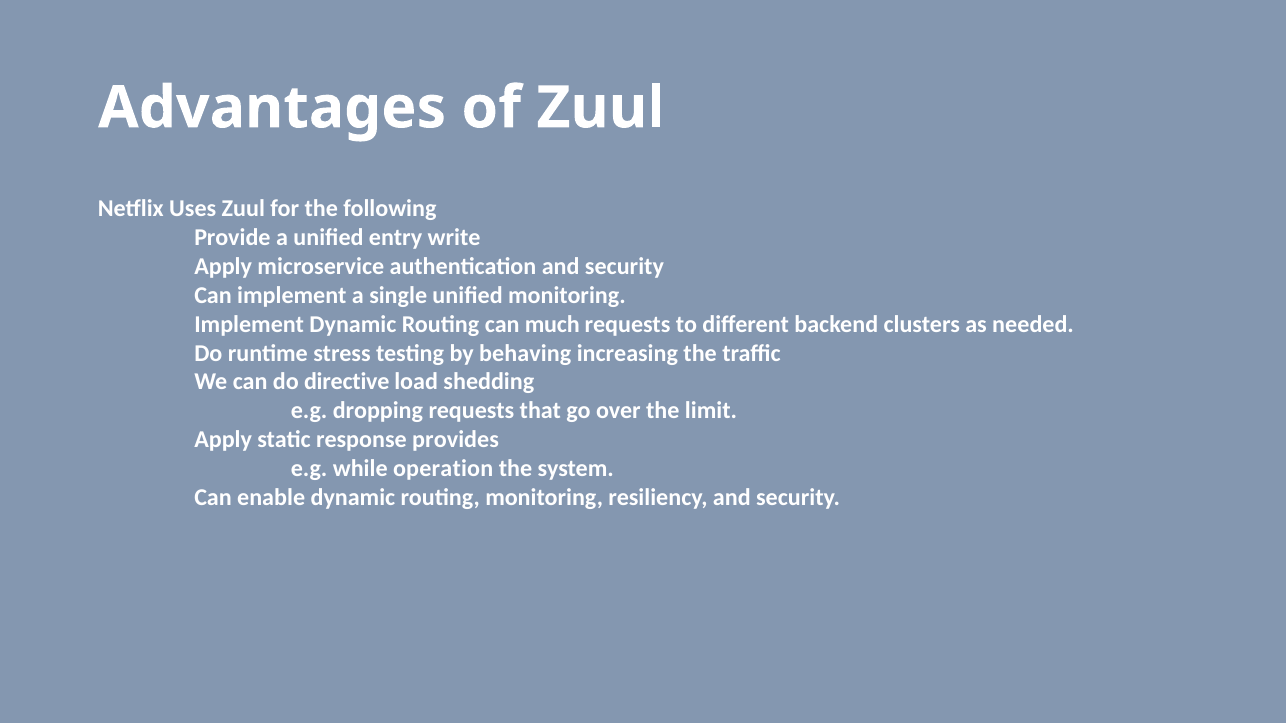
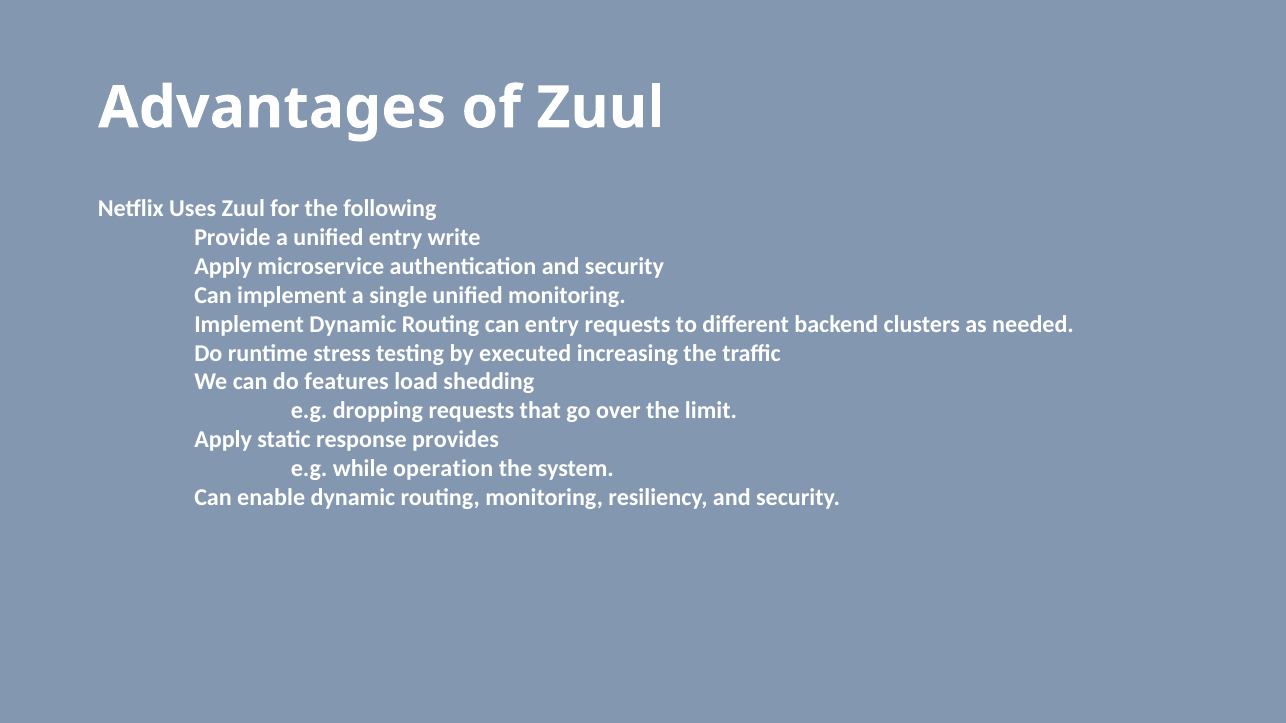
can much: much -> entry (552, 324)
behaving: behaving -> executed (525, 353)
directive: directive -> features (347, 382)
